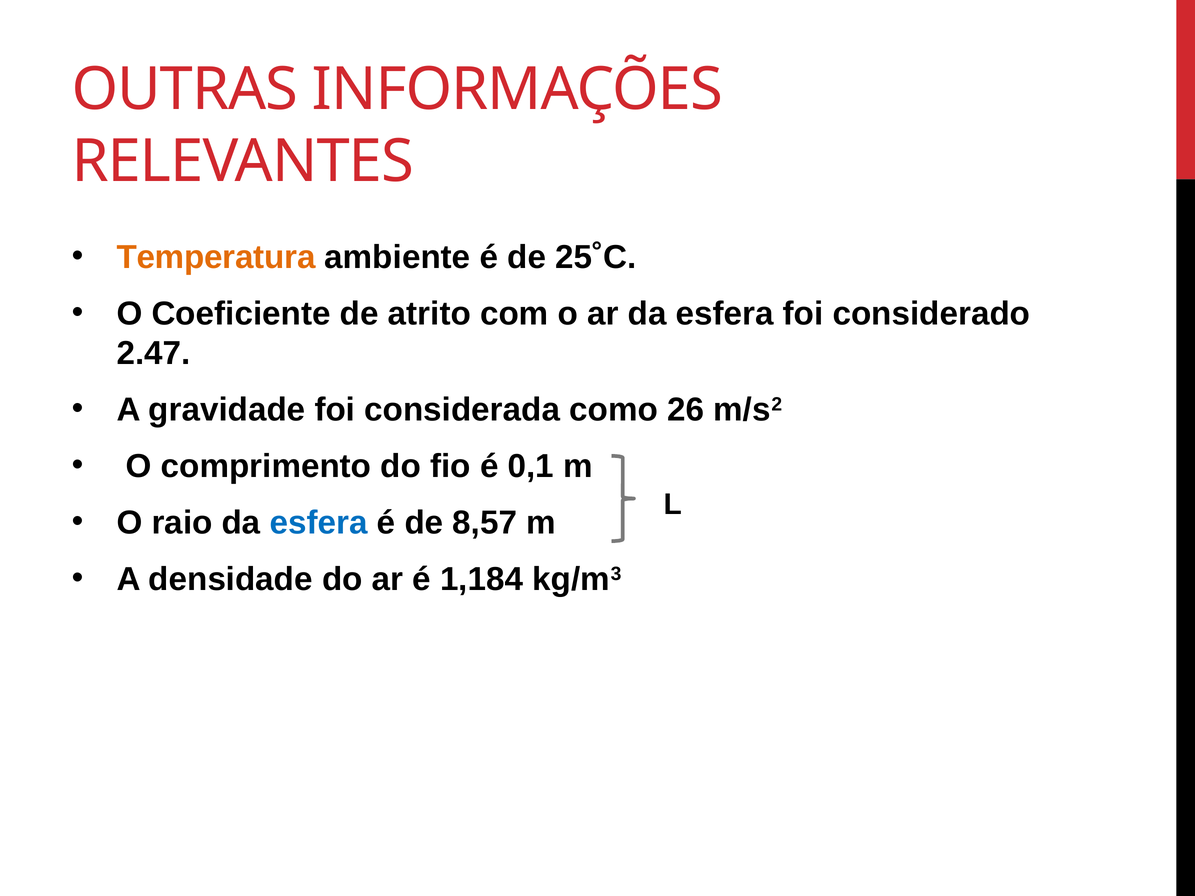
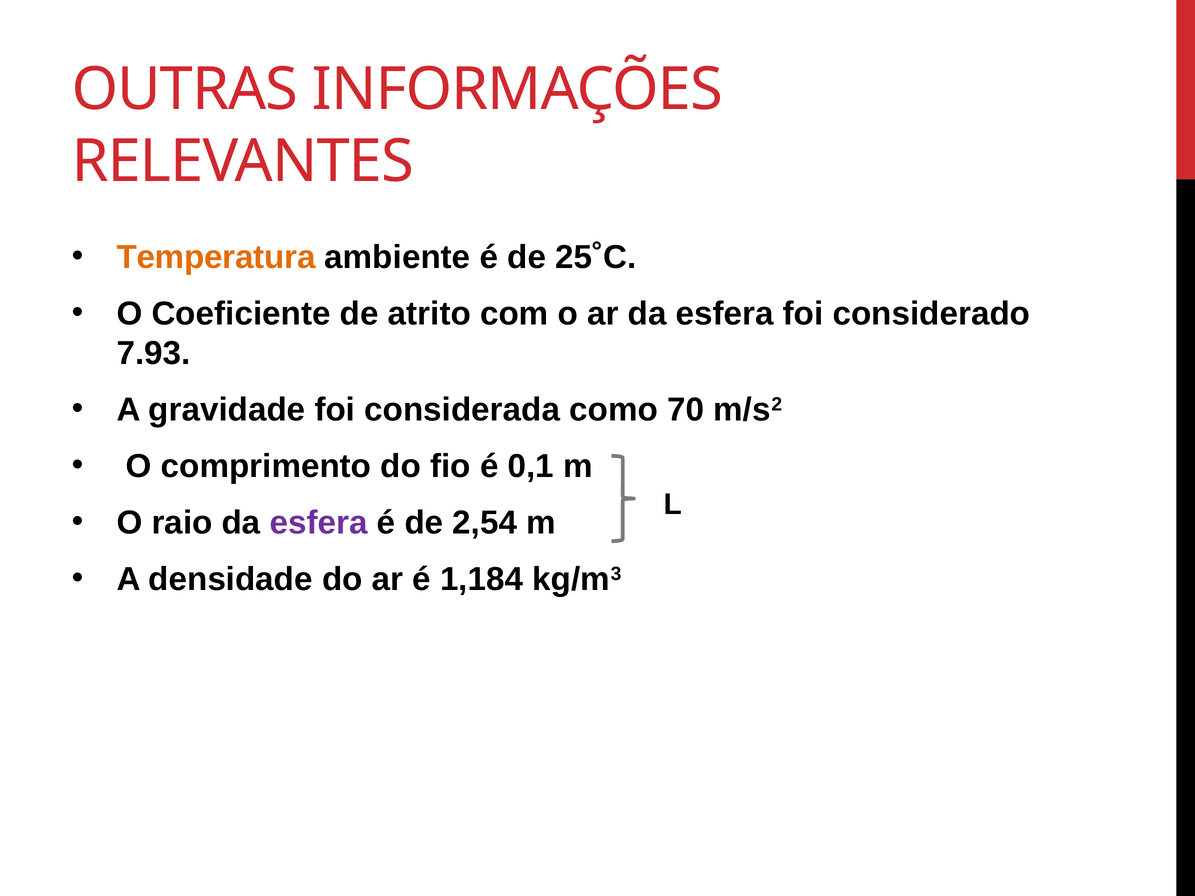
2.47: 2.47 -> 7.93 (153, 354)
26: 26 -> 70 (686, 410)
esfera colour: blue -> purple (319, 523)
8,57: 8,57 -> 2,54 (485, 523)
